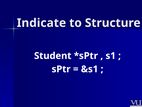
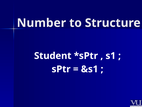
Indicate: Indicate -> Number (41, 23)
